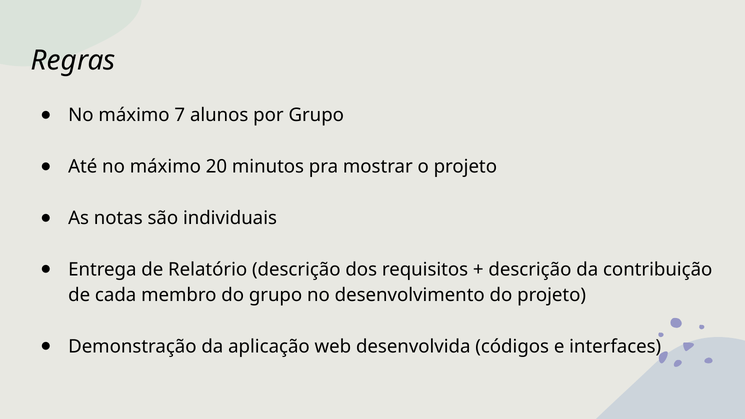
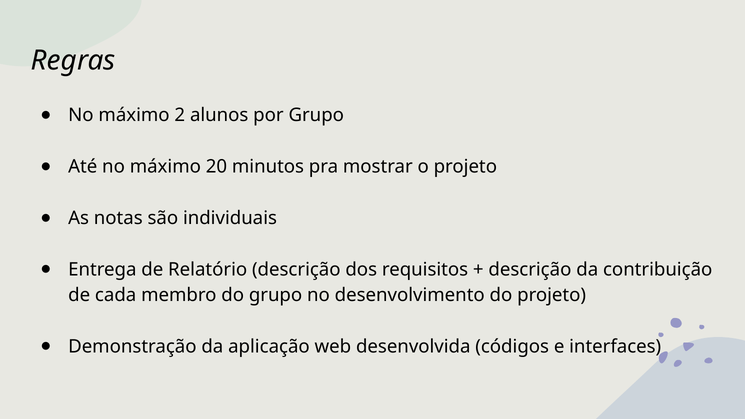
7: 7 -> 2 (180, 115)
